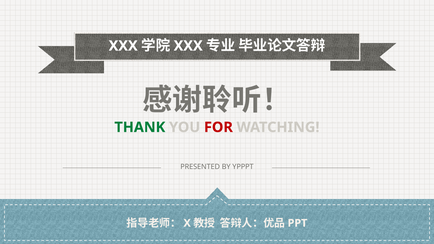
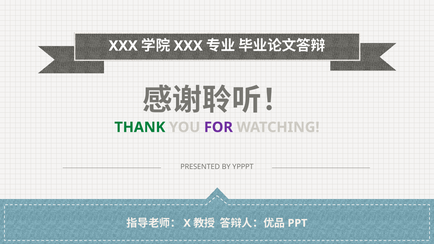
FOR colour: red -> purple (218, 127)
